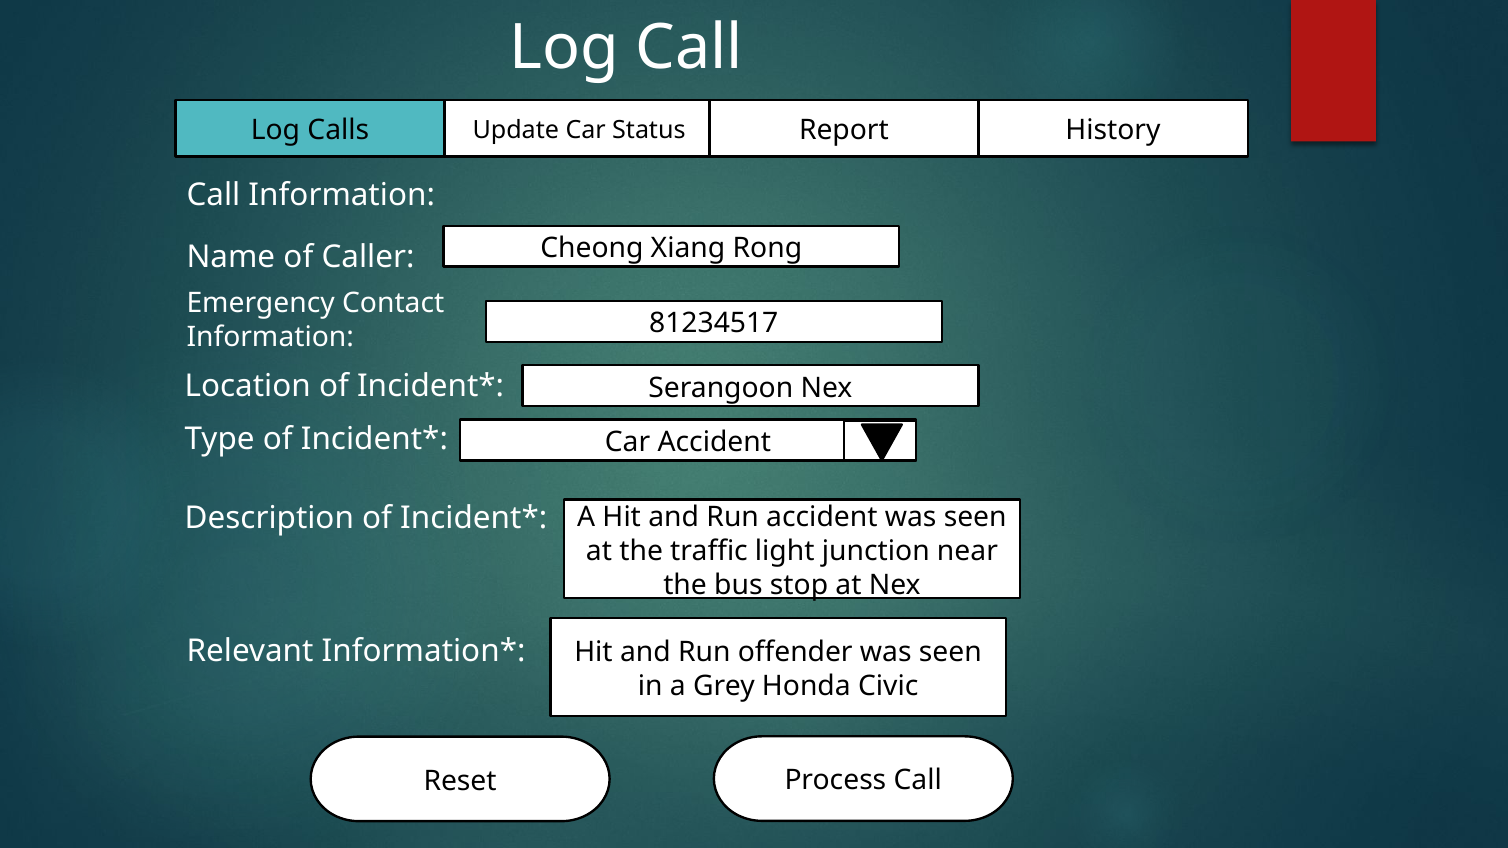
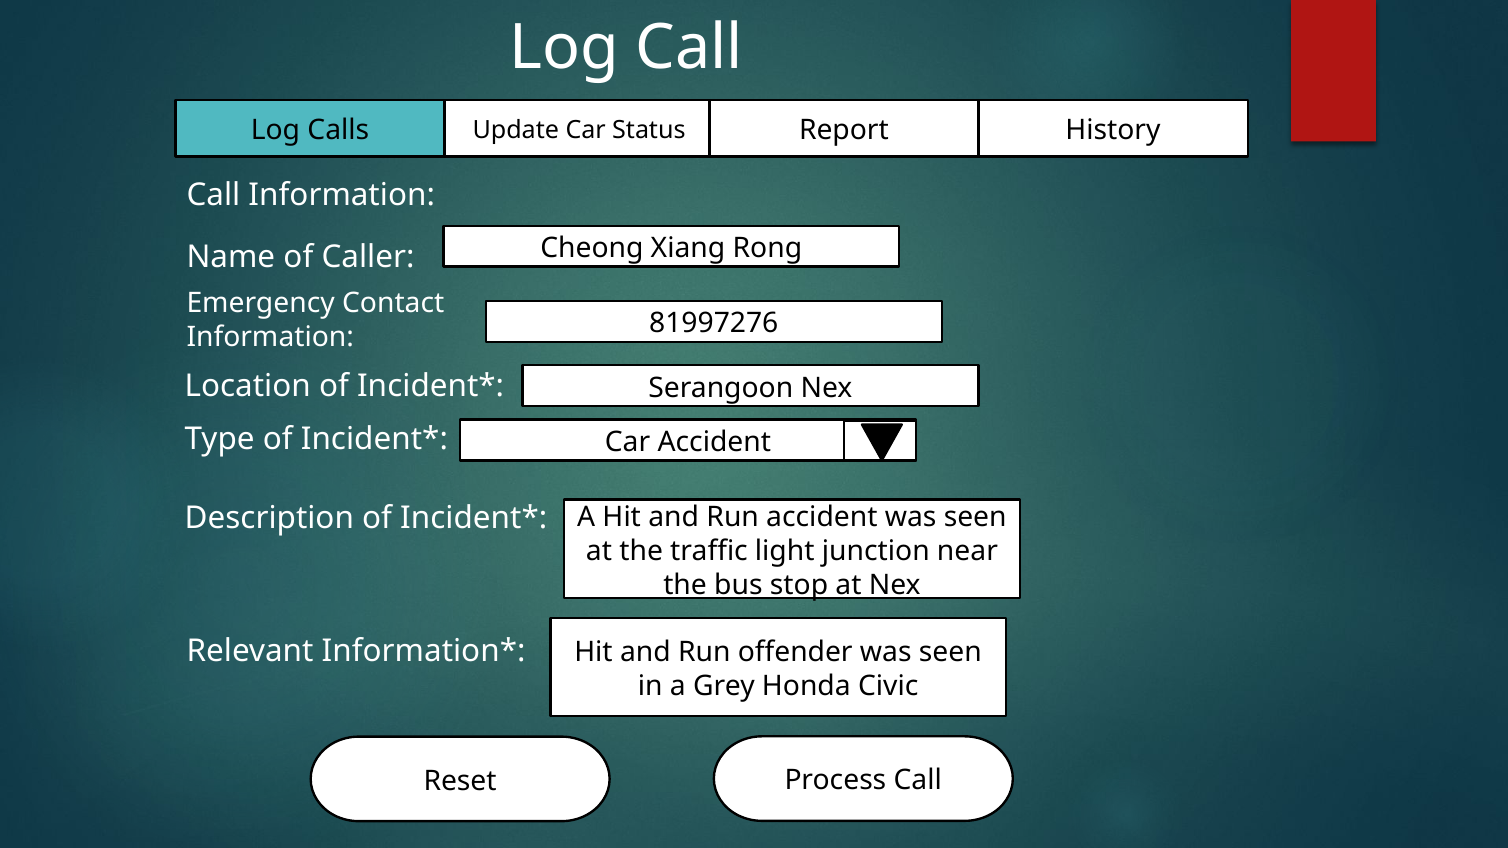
81234517: 81234517 -> 81997276 (714, 323)
